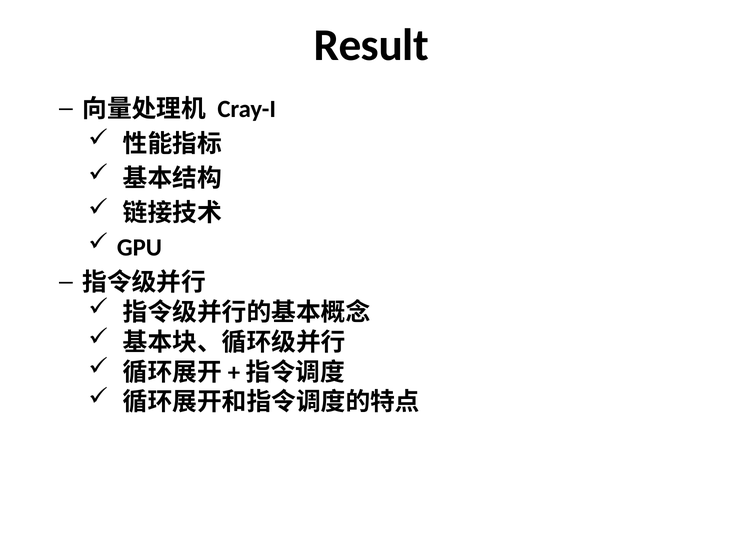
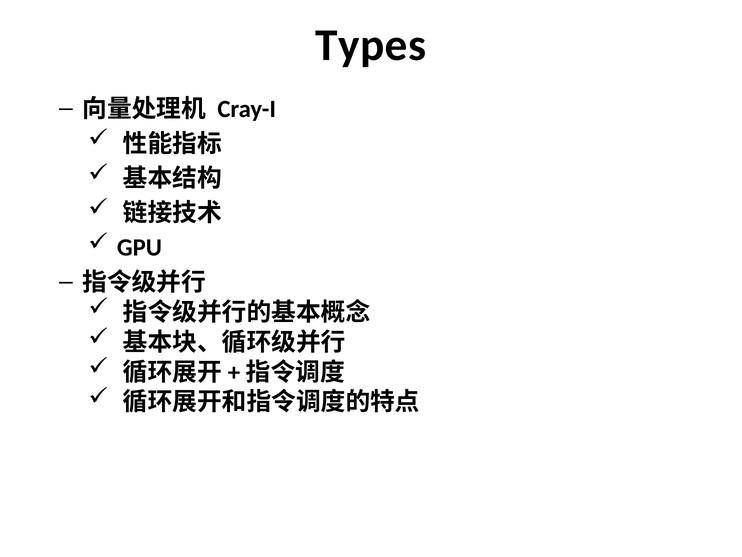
Result: Result -> Types (371, 45)
